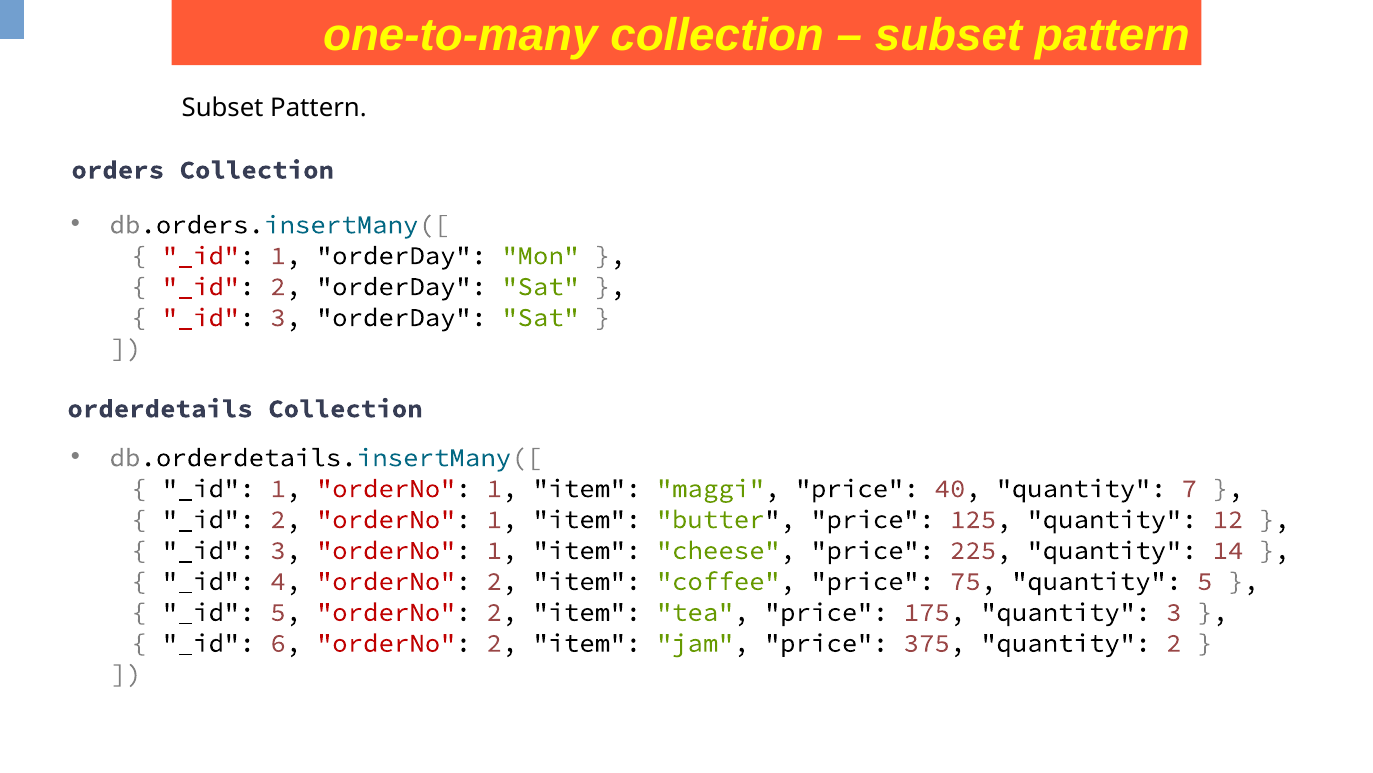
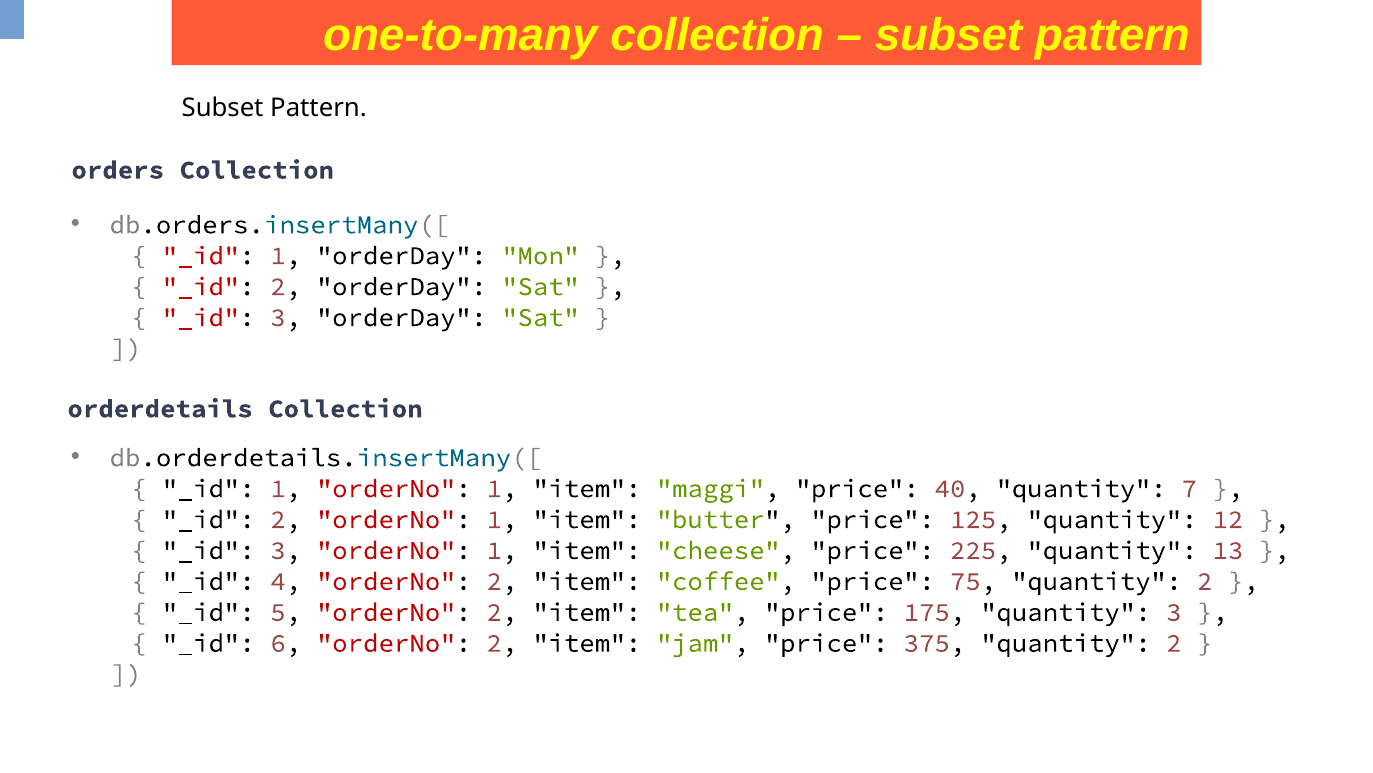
14: 14 -> 13 (1228, 550)
75 quantity 5: 5 -> 2 (1205, 581)
